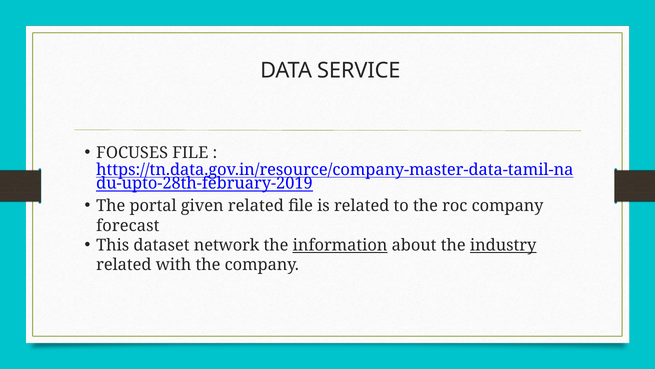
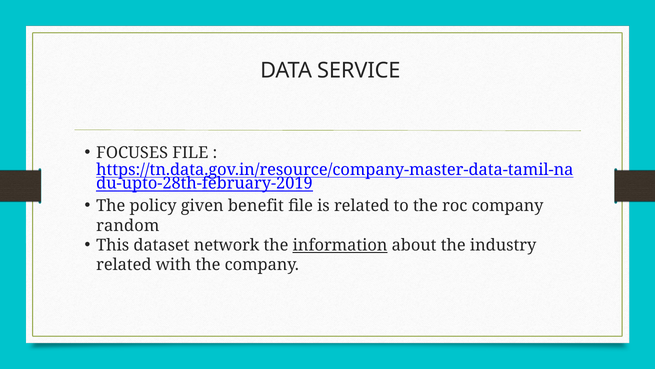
portal: portal -> policy (153, 206)
given related: related -> benefit (256, 206)
forecast: forecast -> random (128, 225)
industry underline: present -> none (503, 245)
